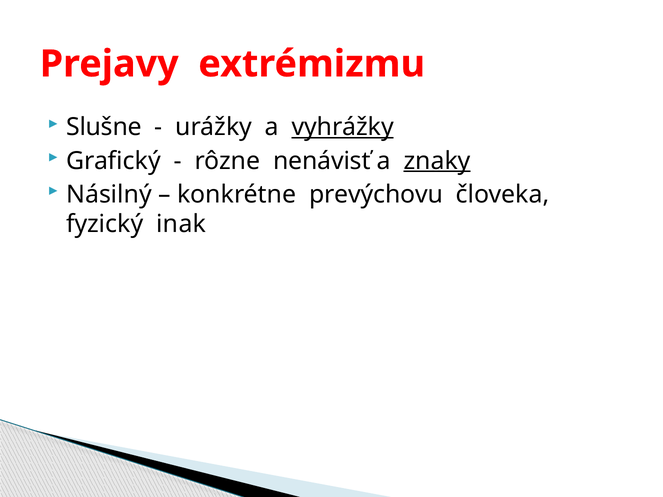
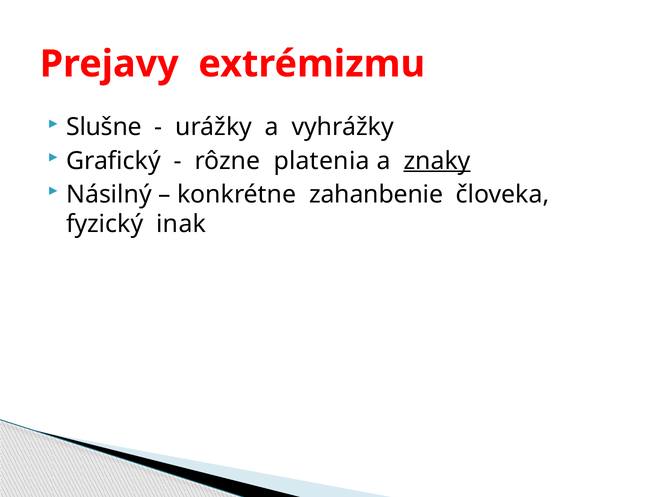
vyhrážky underline: present -> none (343, 127)
nenávisť: nenávisť -> platenia (322, 161)
prevýchovu: prevýchovu -> zahanbenie (376, 194)
